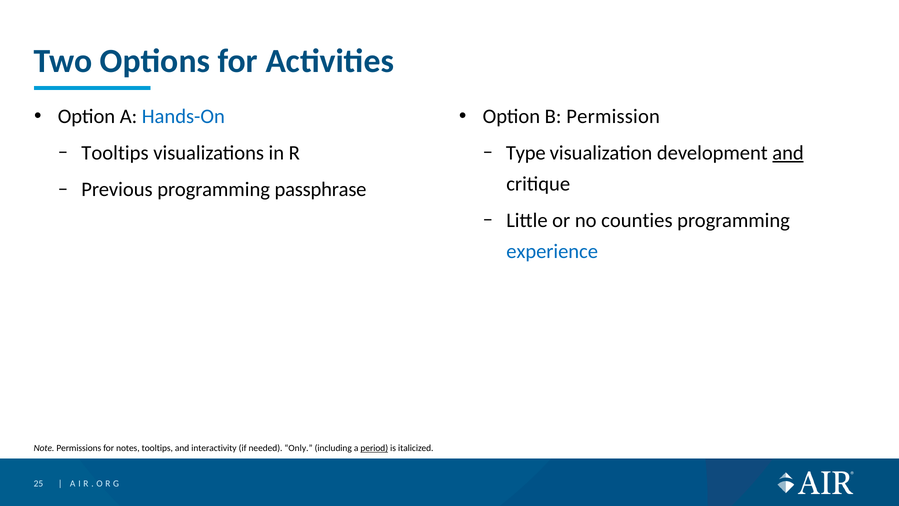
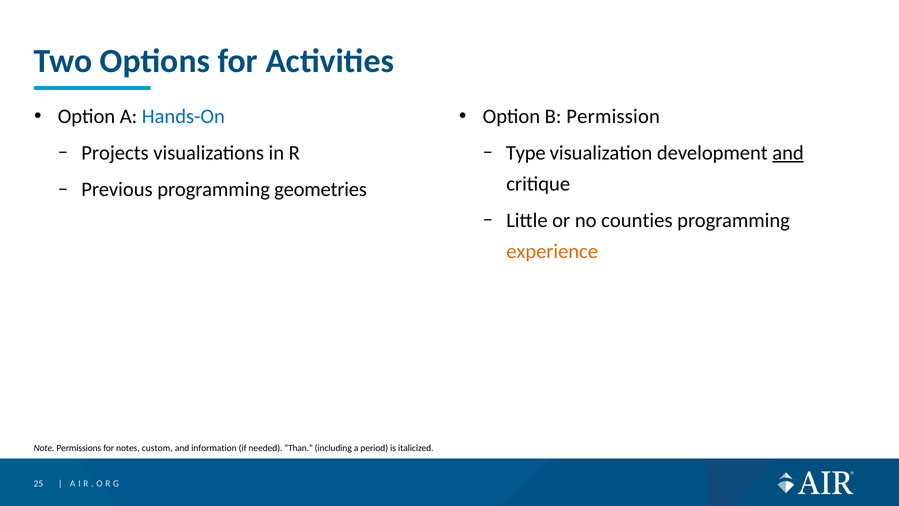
Tooltips: Tooltips -> Projects (115, 153)
passphrase: passphrase -> geometries (321, 189)
experience colour: blue -> orange (552, 251)
notes tooltips: tooltips -> custom (157, 448)
interactivity: interactivity -> information (214, 448)
Only: Only -> Than (299, 448)
period underline: present -> none (374, 448)
